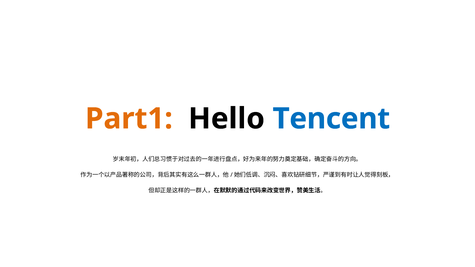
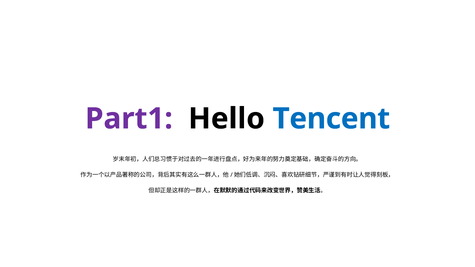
Part1 colour: orange -> purple (129, 119)
